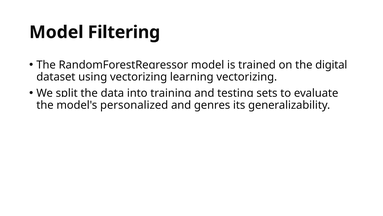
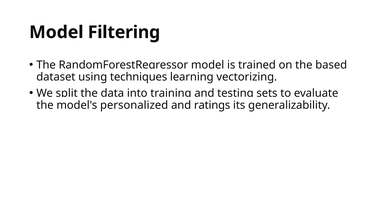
digital: digital -> based (331, 65)
using vectorizing: vectorizing -> techniques (139, 77)
genres: genres -> ratings (212, 105)
